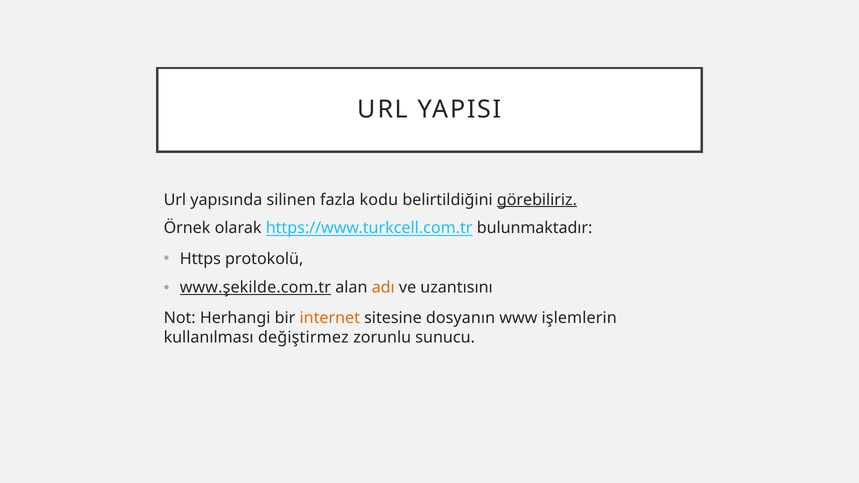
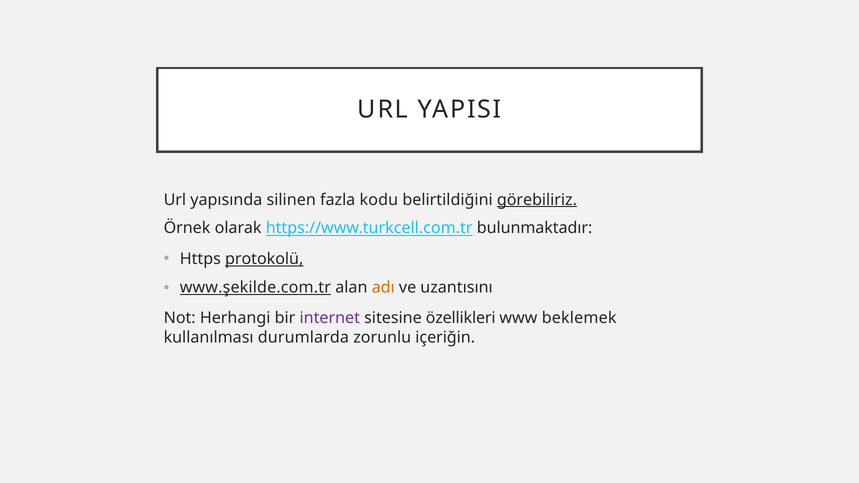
protokolü underline: none -> present (264, 259)
internet colour: orange -> purple (330, 318)
dosyanın: dosyanın -> özellikleri (461, 318)
işlemlerin: işlemlerin -> beklemek (579, 318)
değiştirmez: değiştirmez -> durumlarda (303, 338)
sunucu: sunucu -> içeriğin (445, 338)
